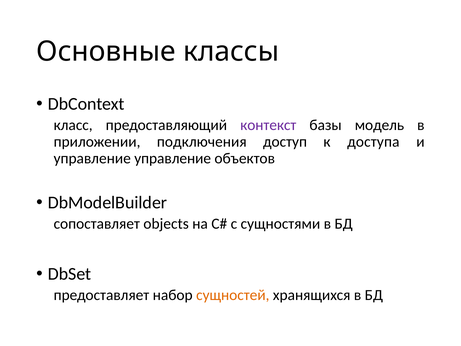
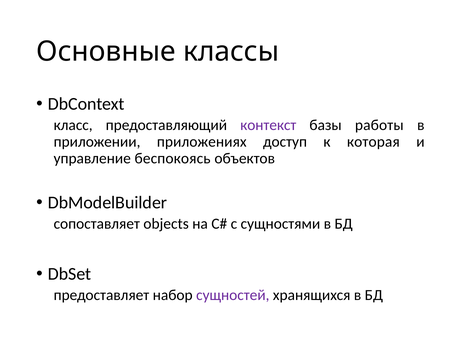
модель: модель -> работы (379, 125)
подключения: подключения -> приложениях (202, 142)
доступа: доступа -> которая (373, 142)
управление управление: управление -> беспокоясь (173, 158)
сущностей colour: orange -> purple (233, 295)
